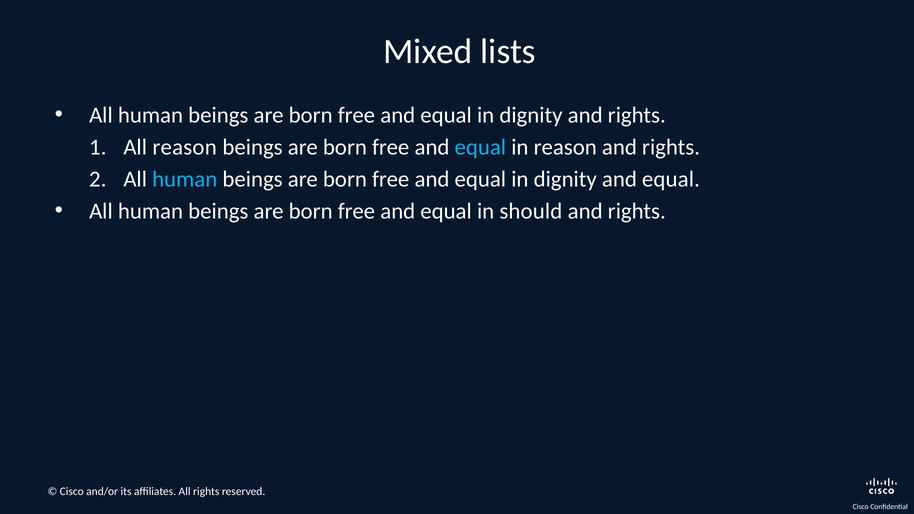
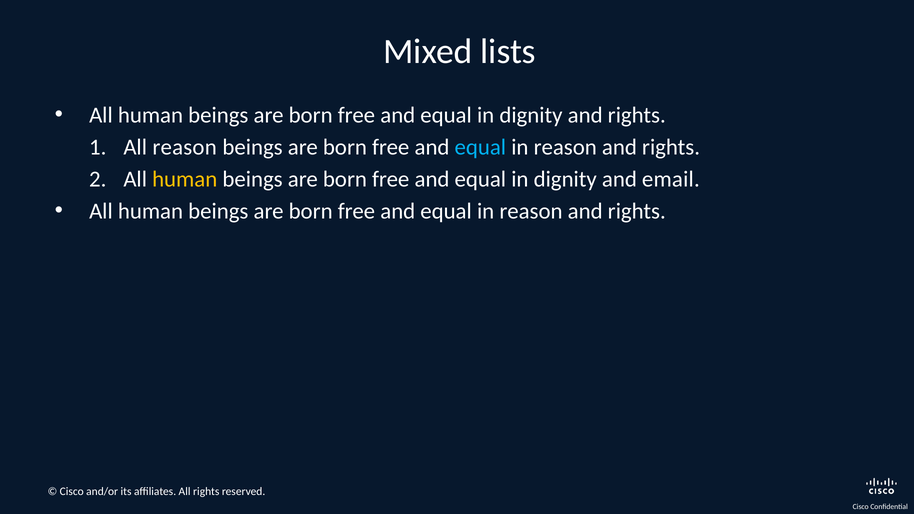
human colour: light blue -> yellow (185, 179)
dignity and equal: equal -> email (671, 179)
should: should -> reason (531, 211)
